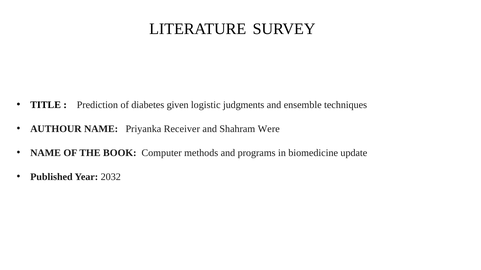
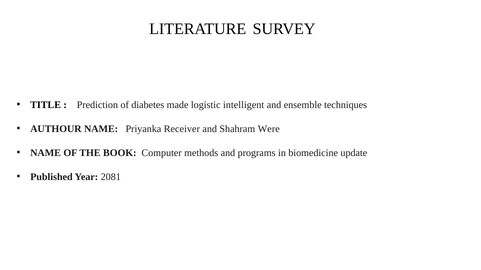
given: given -> made (178, 105)
judgments: judgments -> intelligent (244, 105)
2032: 2032 -> 2081 (111, 177)
